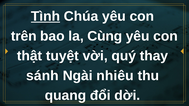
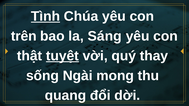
Cùng: Cùng -> Sáng (105, 36)
tuyệt underline: none -> present (62, 56)
sánh: sánh -> sống (42, 76)
nhiêu: nhiêu -> mong (115, 76)
